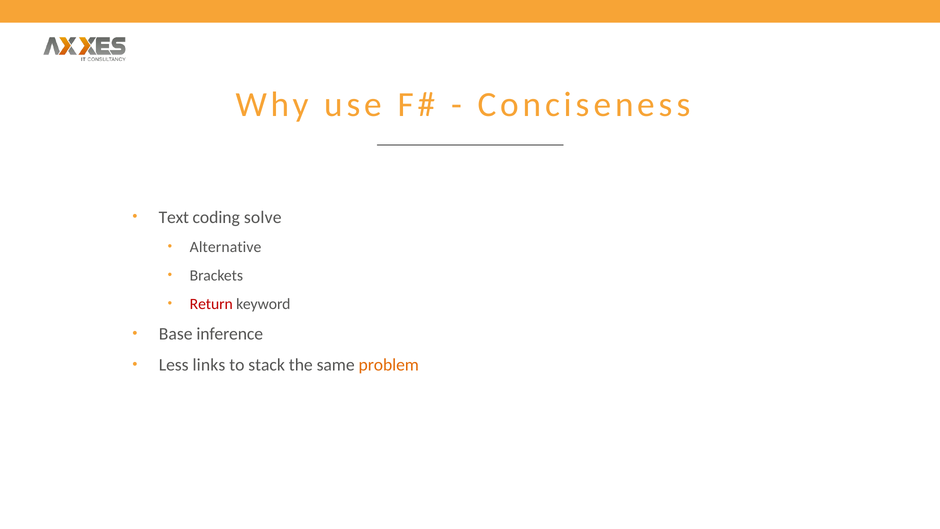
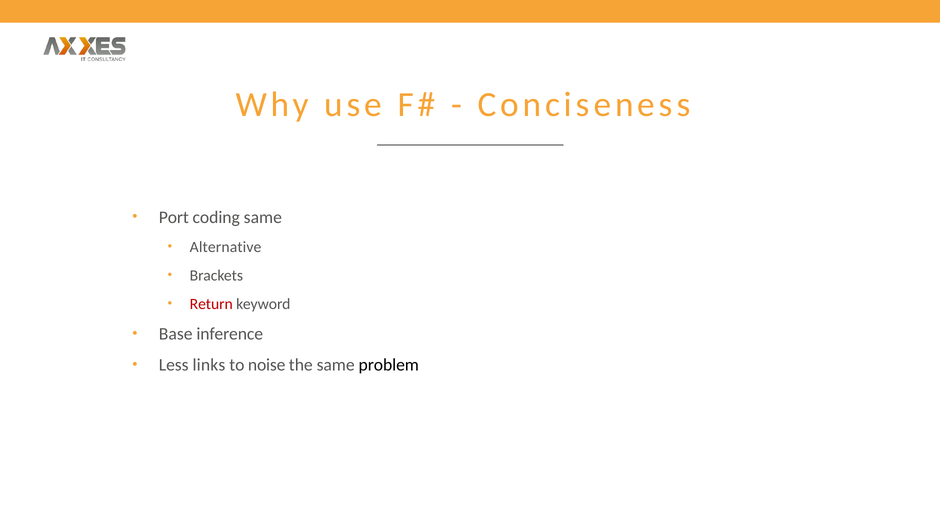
Text: Text -> Port (174, 217)
coding solve: solve -> same (263, 217)
stack: stack -> noise (267, 365)
problem colour: orange -> black (389, 365)
